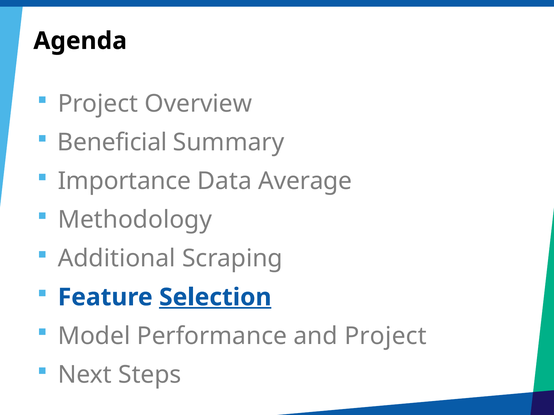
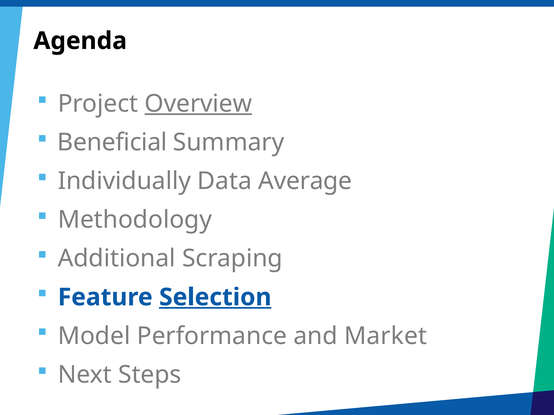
Overview underline: none -> present (198, 104)
Importance: Importance -> Individually (124, 181)
and Project: Project -> Market (386, 336)
